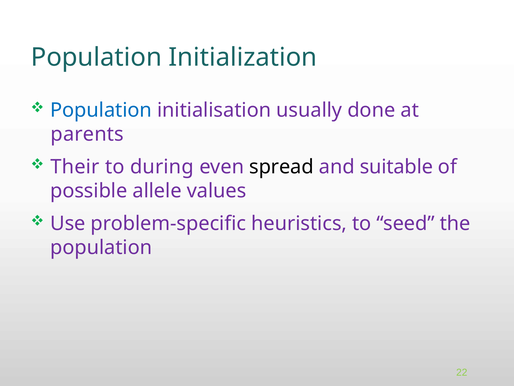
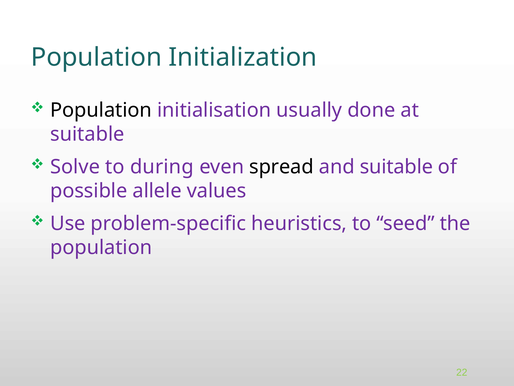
Population colour: blue -> black (101, 110)
parents: parents -> suitable (87, 134)
Their: Their -> Solve (75, 167)
